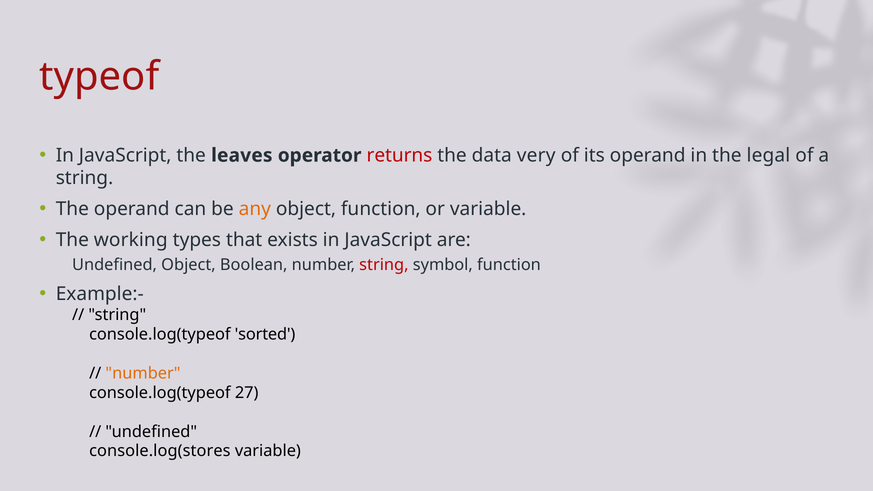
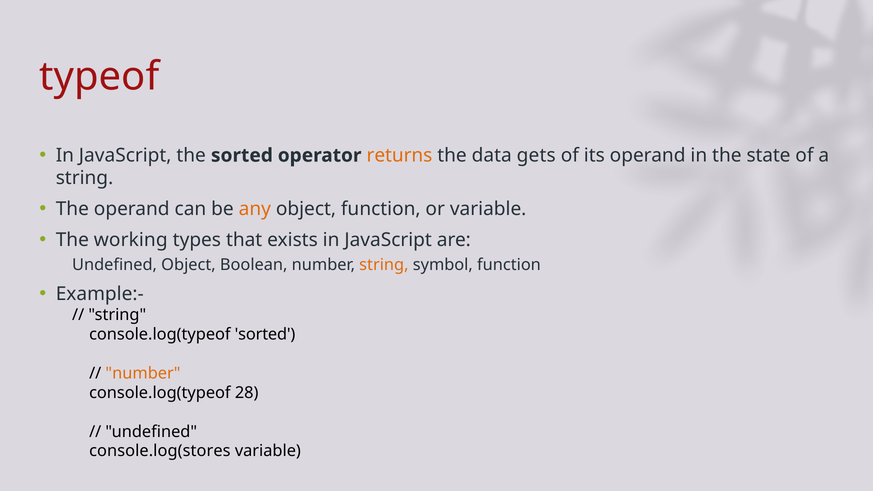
the leaves: leaves -> sorted (242, 155)
returns colour: red -> orange (399, 155)
very: very -> gets (536, 155)
legal: legal -> state (769, 155)
string colour: red -> orange (384, 265)
27: 27 -> 28 (247, 393)
